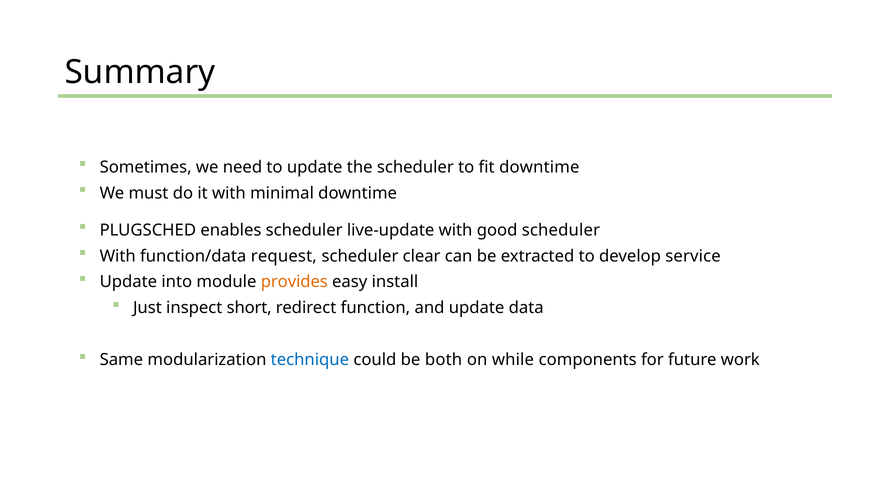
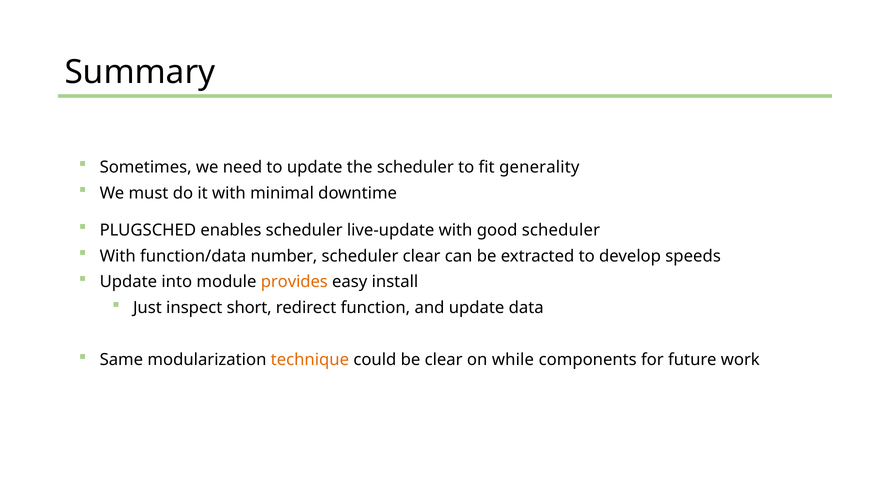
fit downtime: downtime -> generality (539, 167)
request: request -> number (284, 256)
service: service -> speeds (693, 256)
technique colour: blue -> orange (310, 360)
be both: both -> clear (444, 360)
